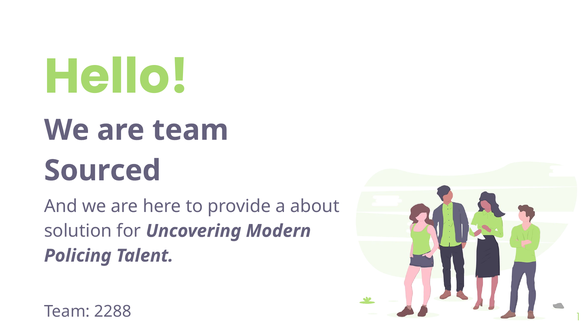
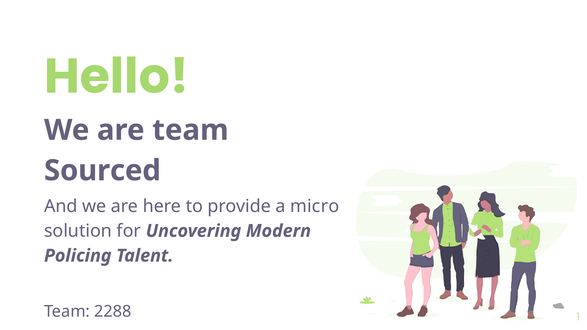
about: about -> micro (315, 206)
